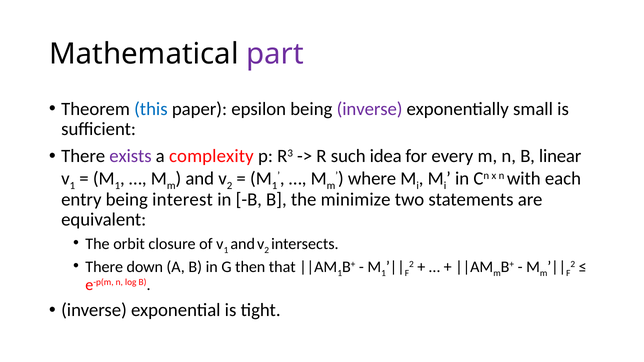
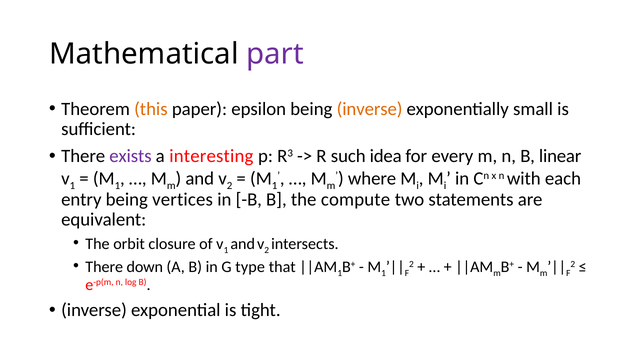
this colour: blue -> orange (151, 109)
inverse colour: purple -> orange (370, 109)
complexity: complexity -> interesting (211, 156)
interest: interest -> vertices (183, 200)
minimize: minimize -> compute (356, 200)
then: then -> type (250, 267)
